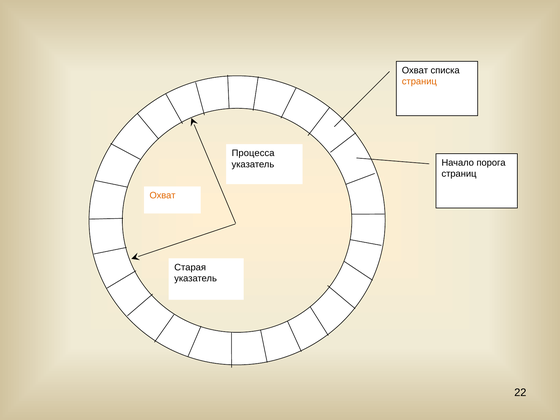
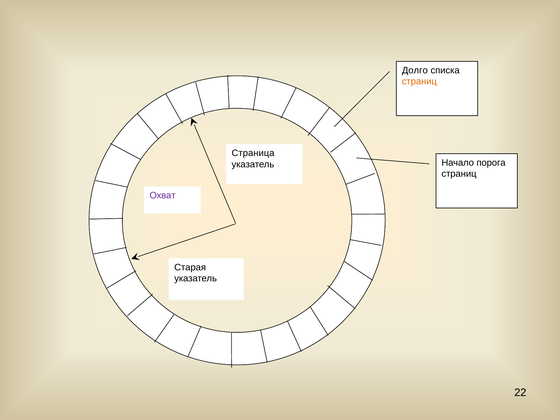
Охват: Охват -> Долго (415, 70)
Процесса: Процесса -> Страница (253, 153)
Охват colour: orange -> purple (163, 195)
